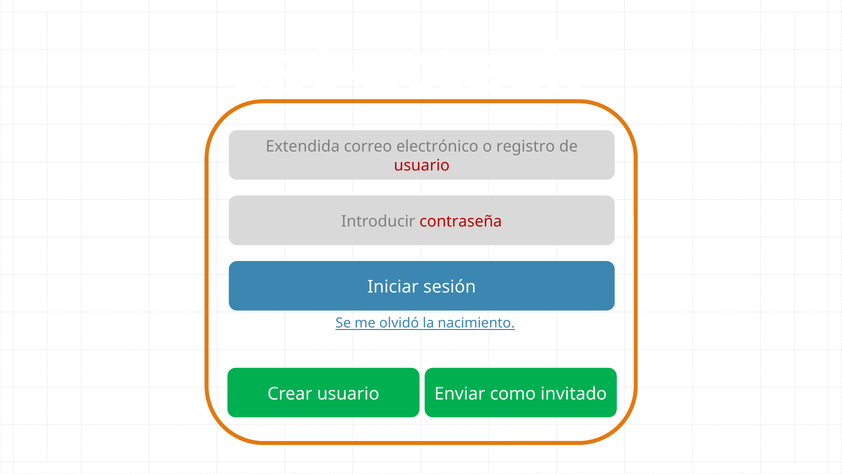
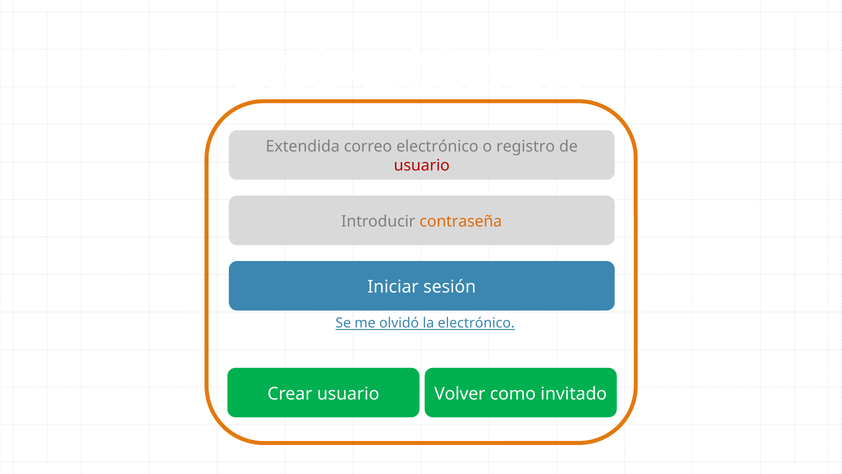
contraseña colour: red -> orange (461, 221)
la nacimiento: nacimiento -> electrónico (476, 323)
Enviar: Enviar -> Volver (460, 393)
